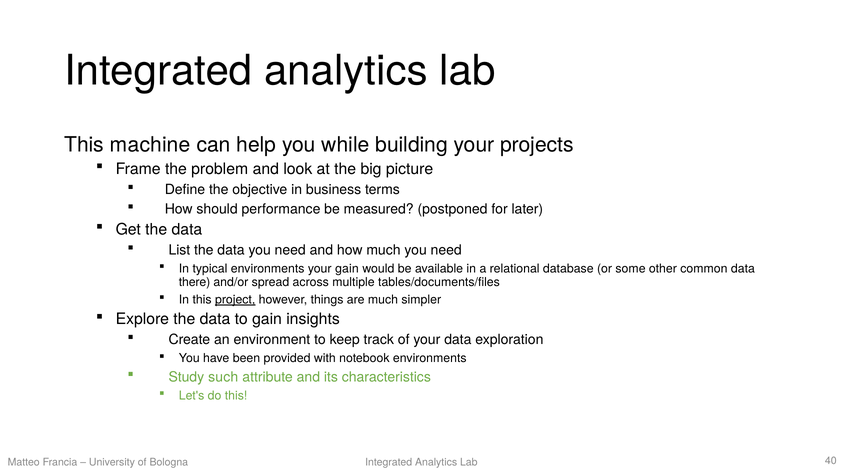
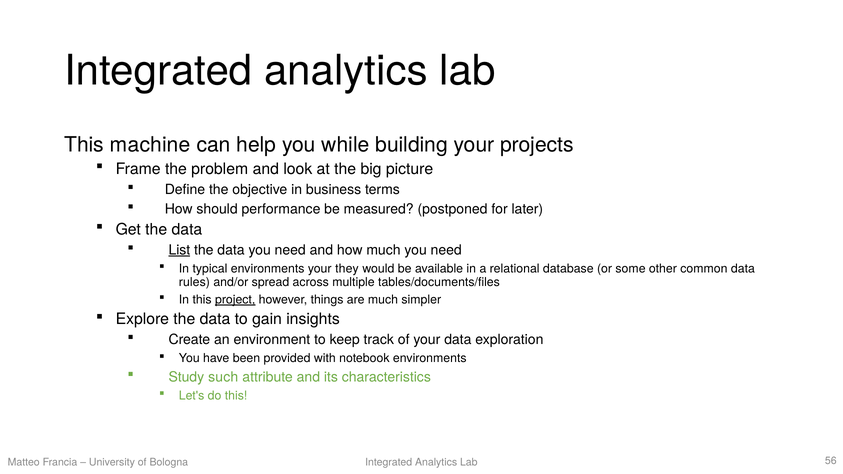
List underline: none -> present (179, 250)
your gain: gain -> they (347, 269)
there: there -> rules (194, 282)
40: 40 -> 56 (831, 461)
